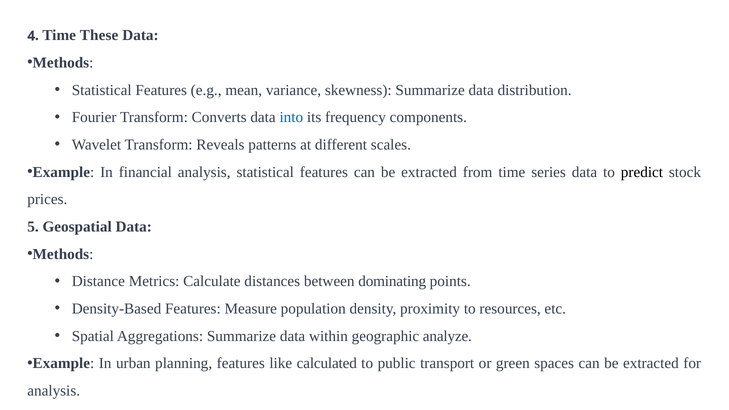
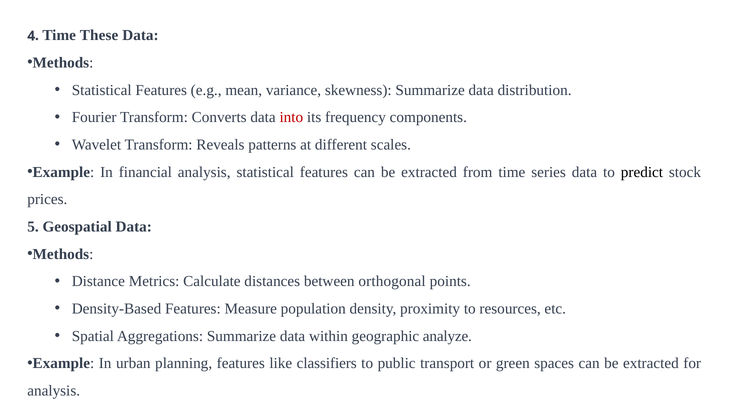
into colour: blue -> red (291, 117)
dominating: dominating -> orthogonal (392, 281)
calculated: calculated -> classifiers (327, 363)
